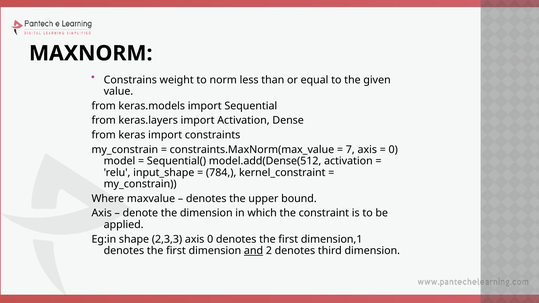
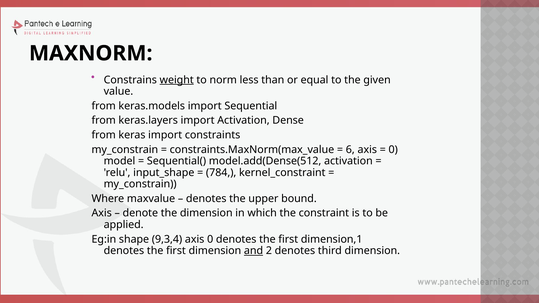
weight underline: none -> present (177, 80)
7: 7 -> 6 (350, 150)
2,3,3: 2,3,3 -> 9,3,4 (167, 239)
